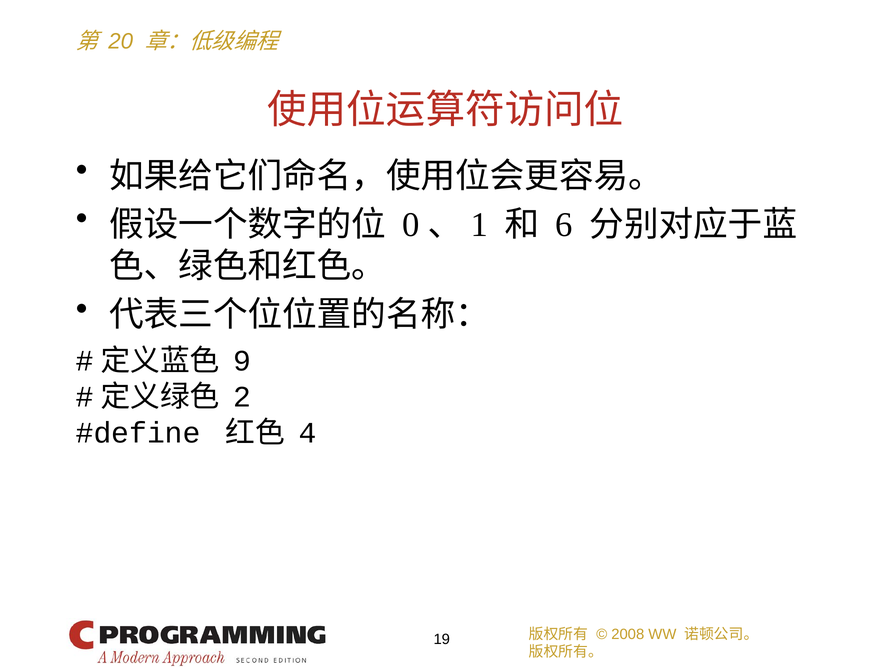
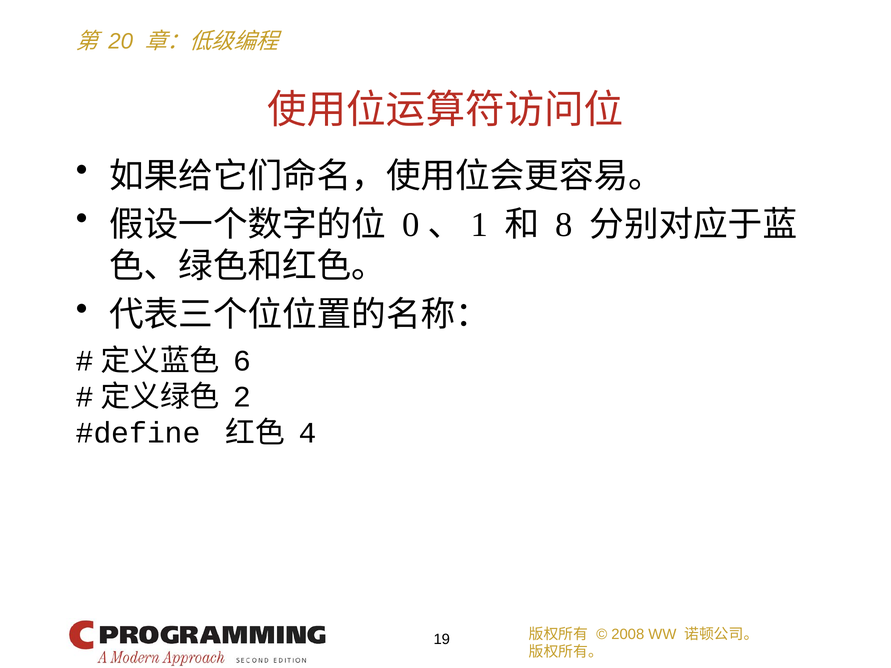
6: 6 -> 8 (564, 225)
9: 9 -> 6 (242, 361)
